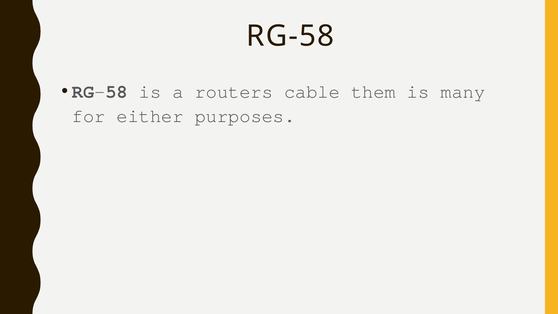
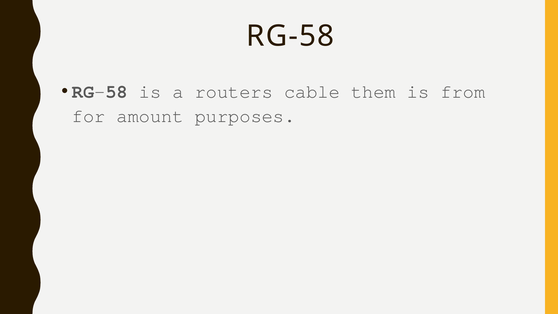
many: many -> from (463, 91)
either: either -> amount (150, 116)
